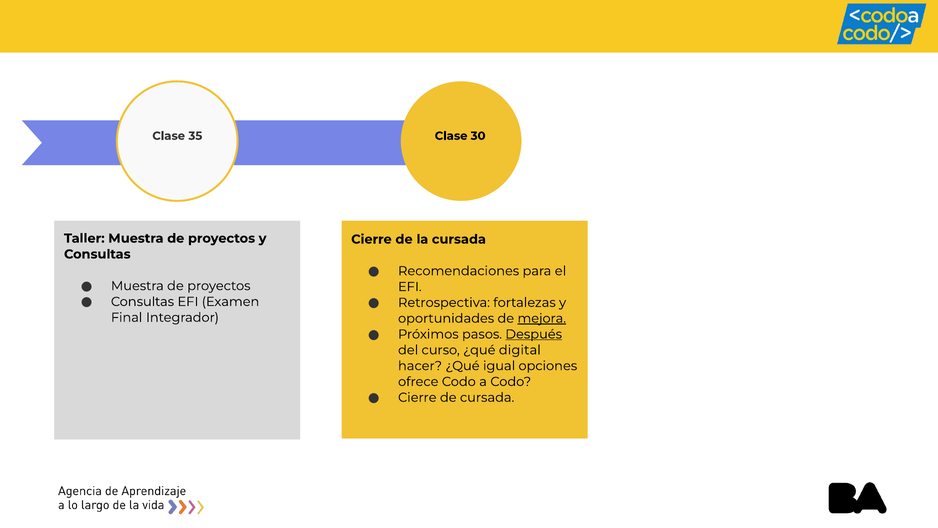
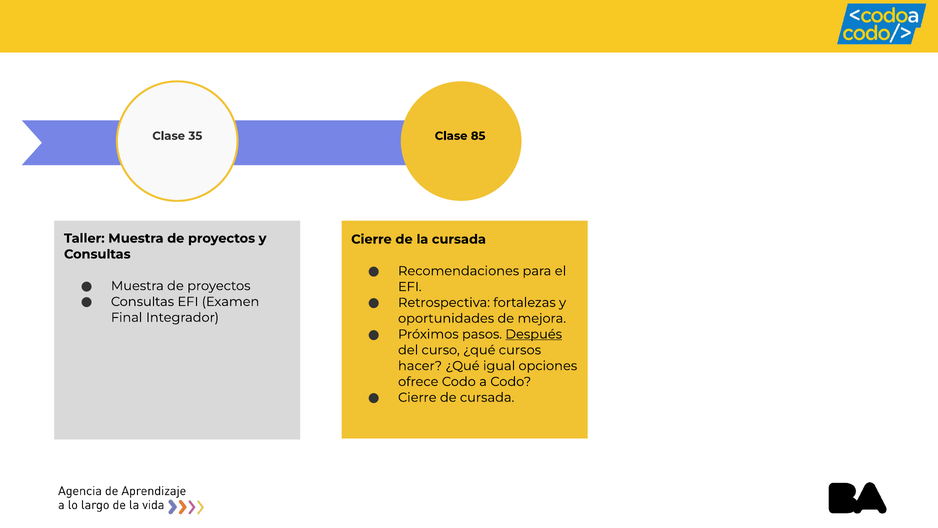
30: 30 -> 85 (478, 136)
mejora underline: present -> none (542, 318)
digital: digital -> cursos (520, 350)
